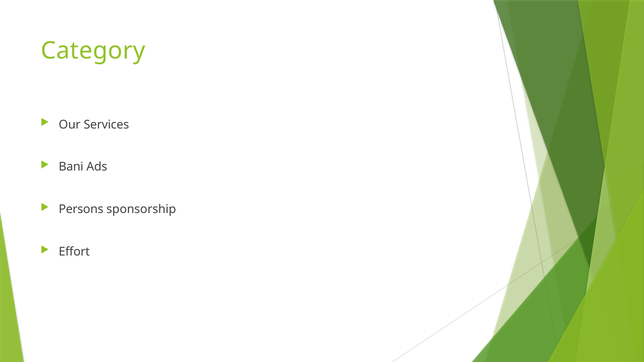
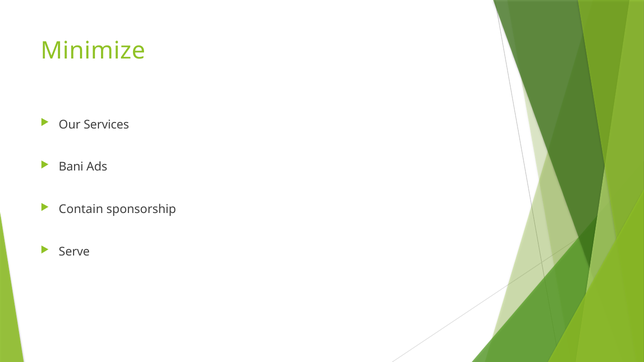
Category: Category -> Minimize (93, 51)
Persons: Persons -> Contain (81, 209)
Effort: Effort -> Serve (74, 252)
